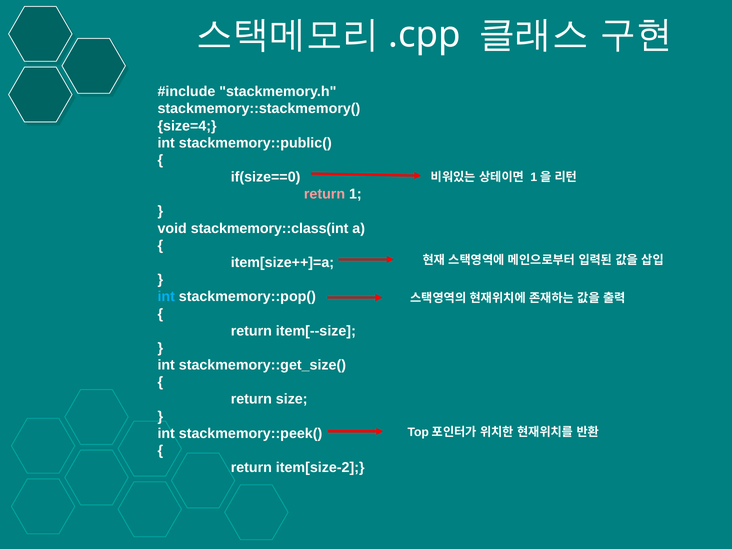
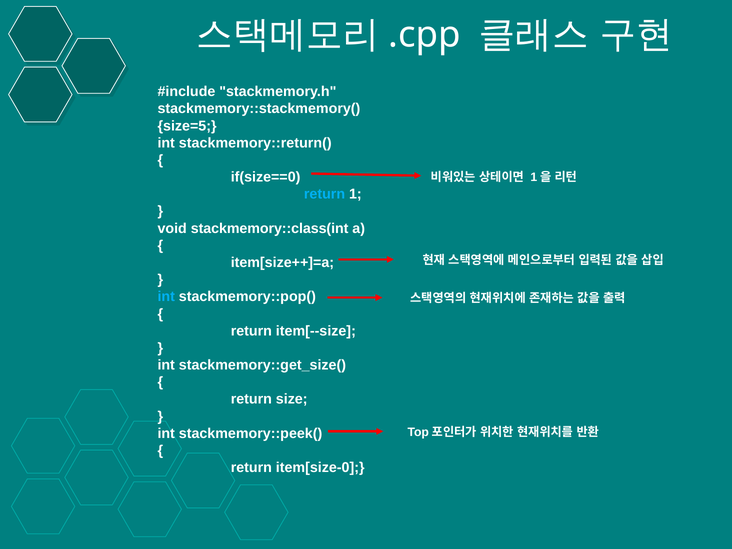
size=4: size=4 -> size=5 (187, 126)
stackmemory::public(: stackmemory::public( -> stackmemory::return( (255, 143)
return colour: pink -> light blue (325, 194)
item[size-2: item[size-2 -> item[size-0 (320, 468)
